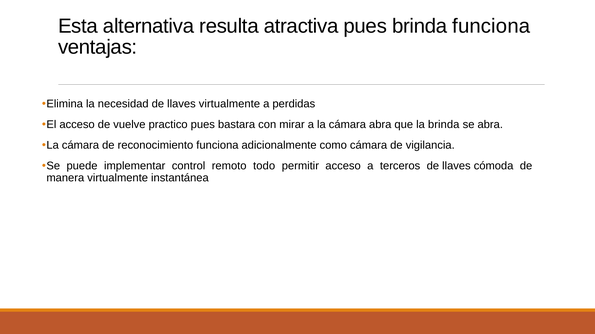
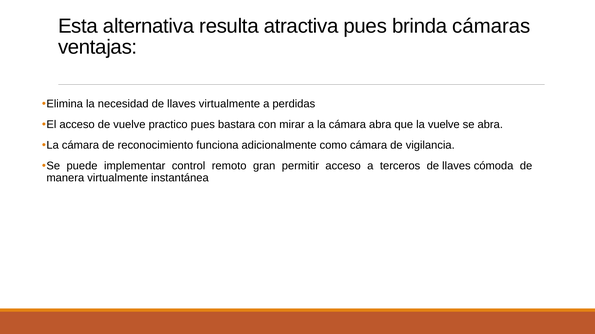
brinda funciona: funciona -> cámaras (491, 26)
la brinda: brinda -> vuelve (444, 125)
todo: todo -> gran (264, 166)
